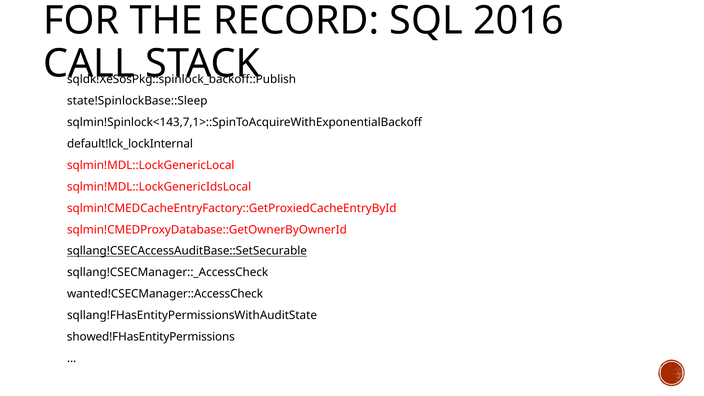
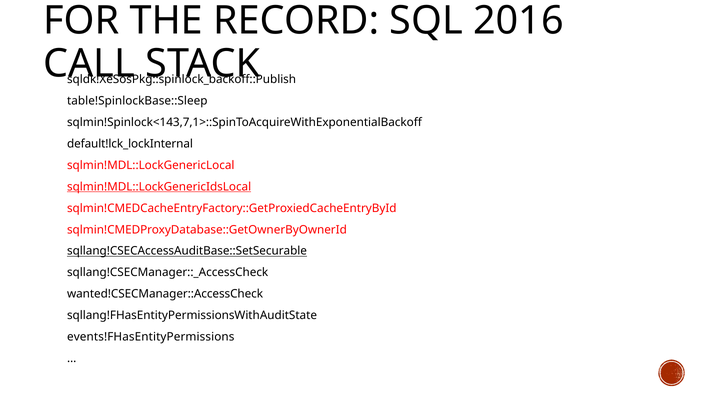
state!SpinlockBase::Sleep: state!SpinlockBase::Sleep -> table!SpinlockBase::Sleep (137, 101)
sqlmin!MDL::LockGenericIdsLocal underline: none -> present (159, 187)
showed!FHasEntityPermissions: showed!FHasEntityPermissions -> events!FHasEntityPermissions (151, 337)
